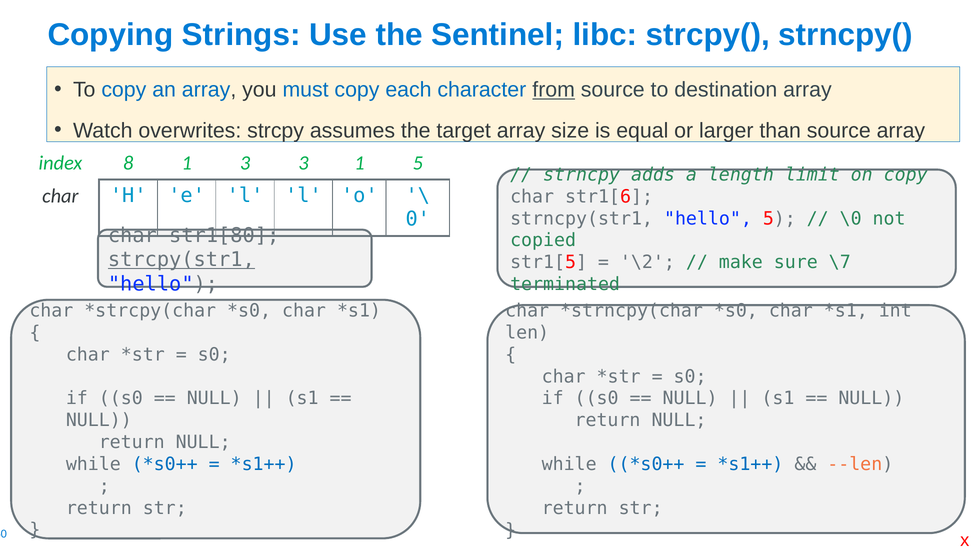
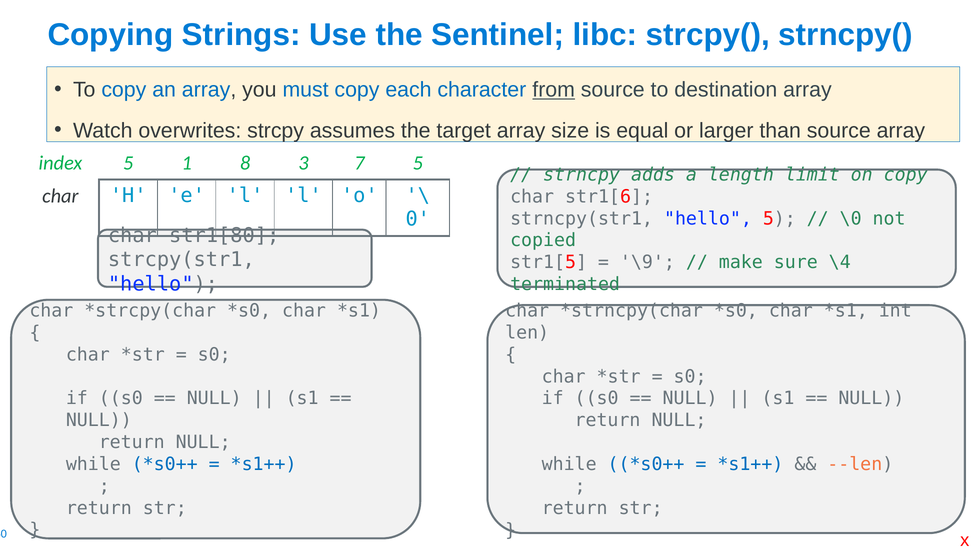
index 8: 8 -> 5 (128, 163)
1 3: 3 -> 8 (245, 163)
3 1: 1 -> 7 (359, 163)
strcpy(str1 underline: present -> none (181, 260)
\2: \2 -> \9 (647, 262)
\7: \7 -> \4 (840, 262)
